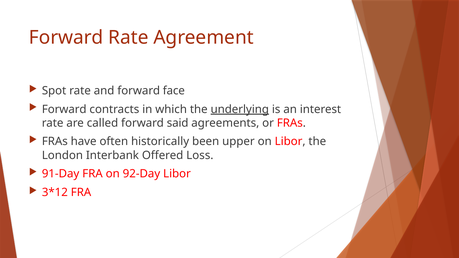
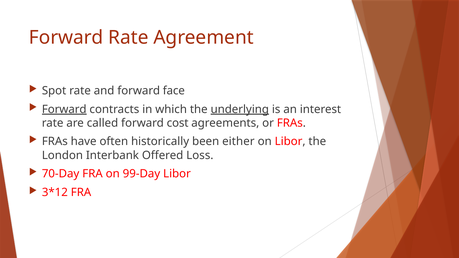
Forward underline: none -> present (64, 109)
said: said -> cost (178, 123)
upper: upper -> either (238, 142)
91-Day: 91-Day -> 70-Day (61, 174)
92-Day: 92-Day -> 99-Day (141, 174)
